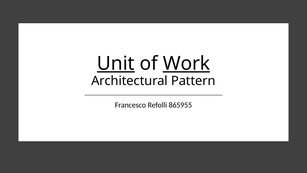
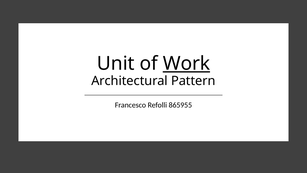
Unit underline: present -> none (116, 64)
